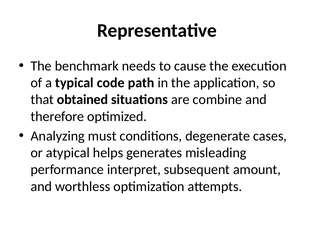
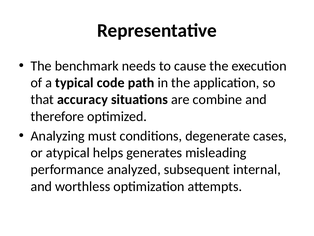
obtained: obtained -> accuracy (82, 99)
interpret: interpret -> analyzed (134, 169)
amount: amount -> internal (257, 169)
